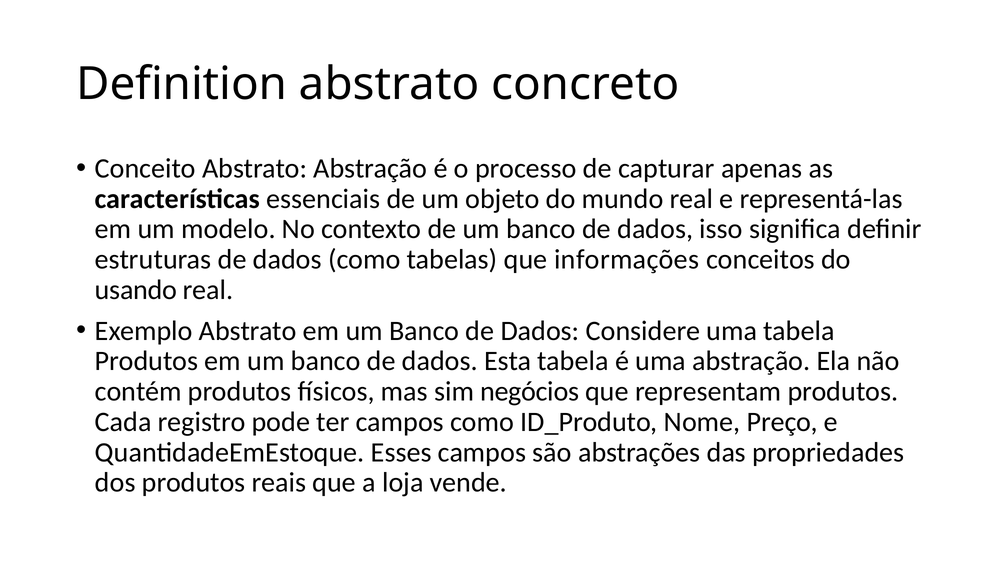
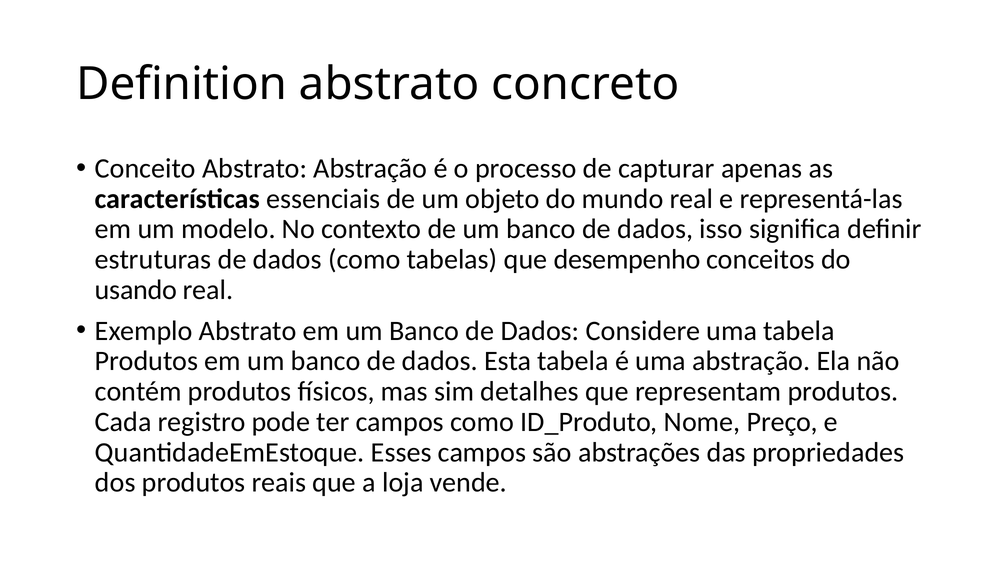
informações: informações -> desempenho (627, 260)
negócios: negócios -> detalhes (530, 392)
